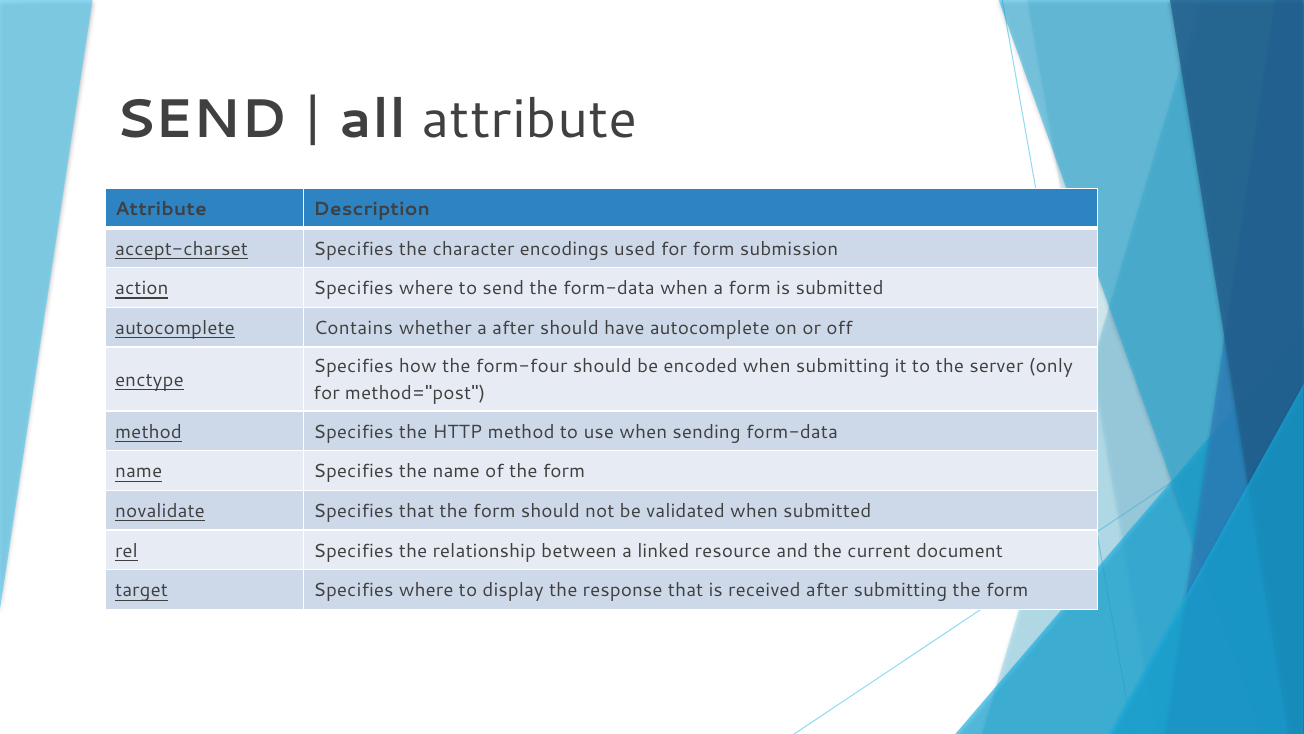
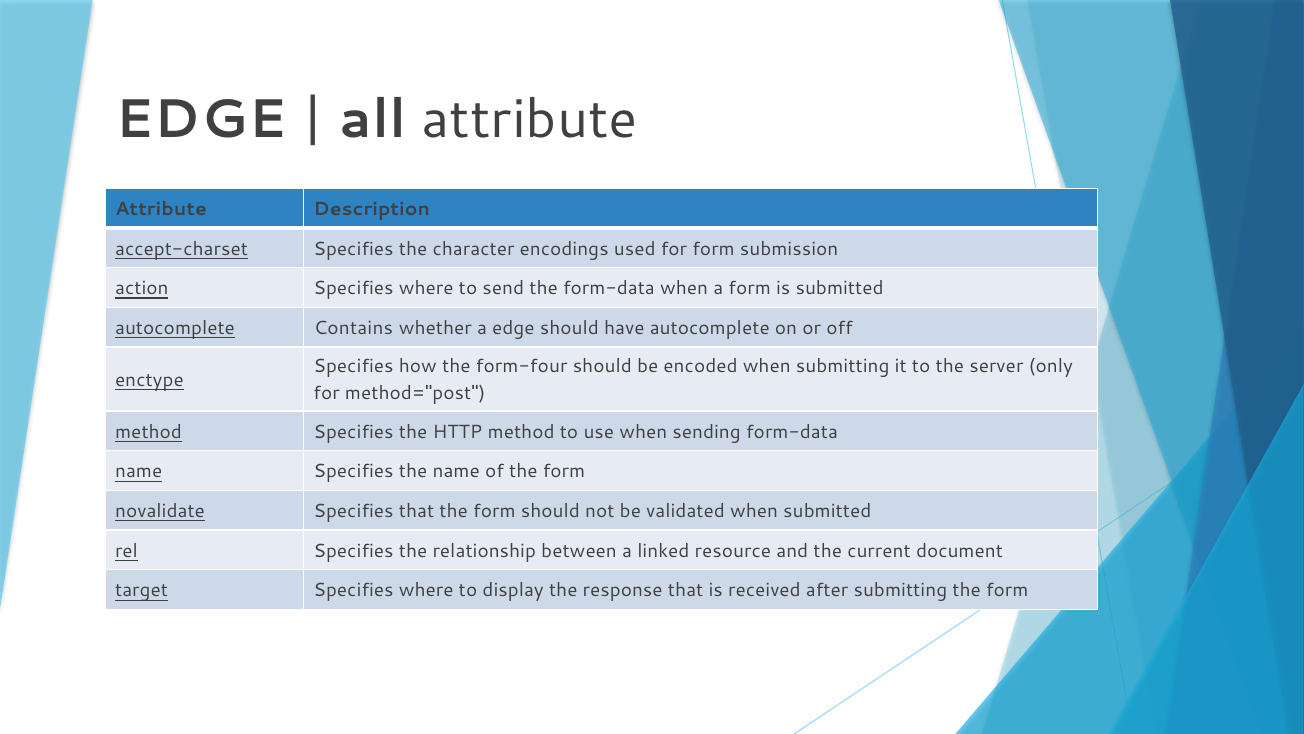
SEND: SEND -> EDGE (201, 120)
a after: after -> edge (513, 328)
